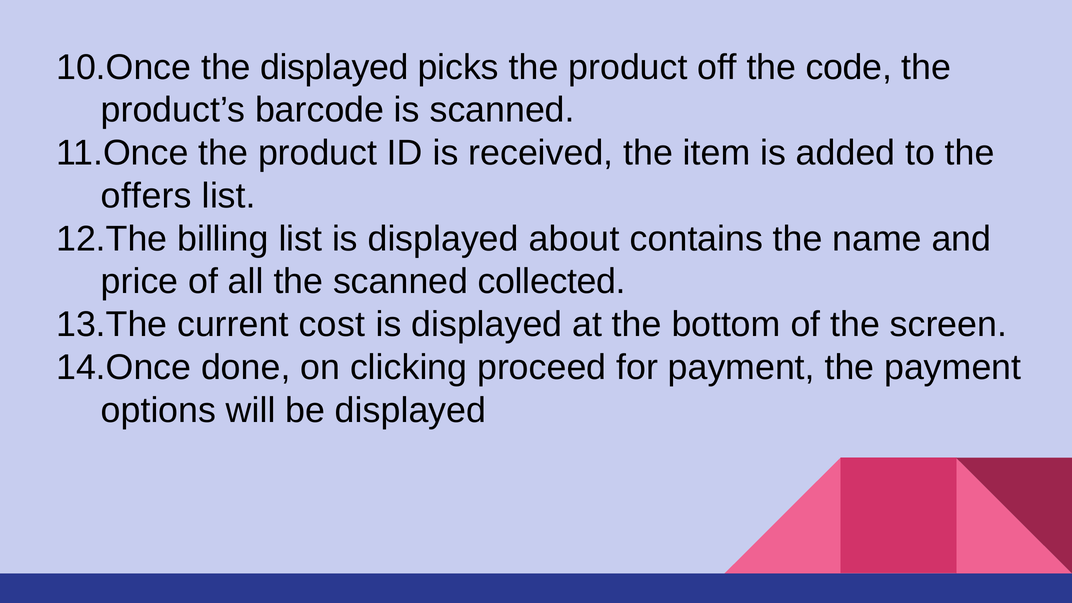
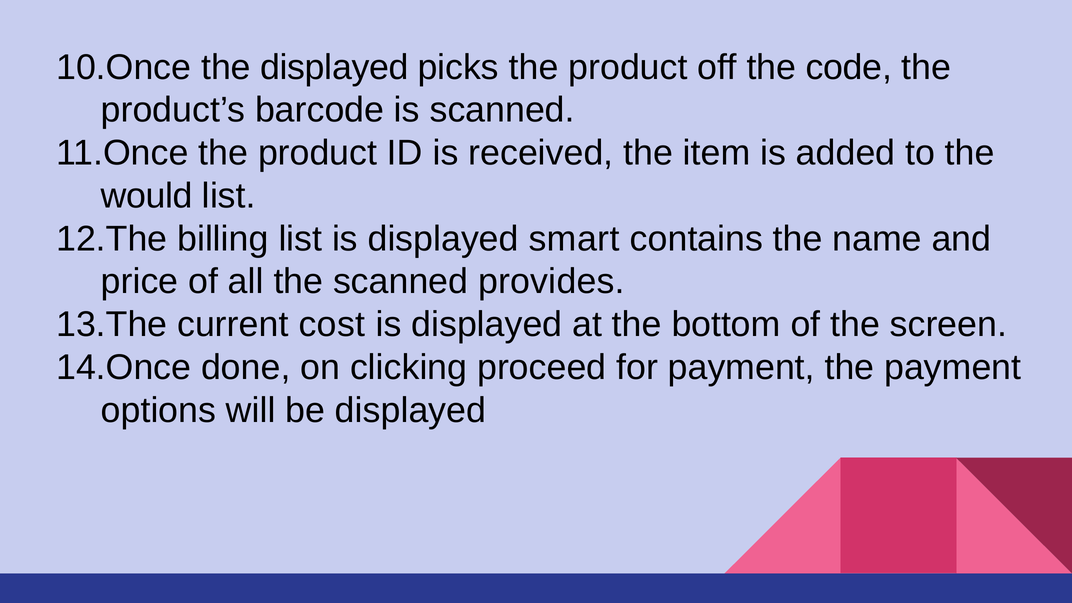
offers: offers -> would (147, 196)
about: about -> smart (574, 239)
collected: collected -> provides (551, 282)
